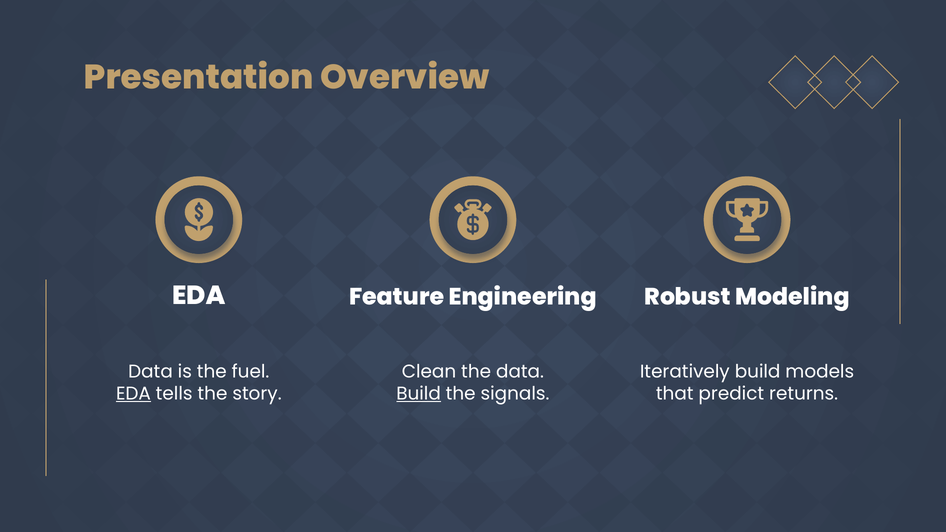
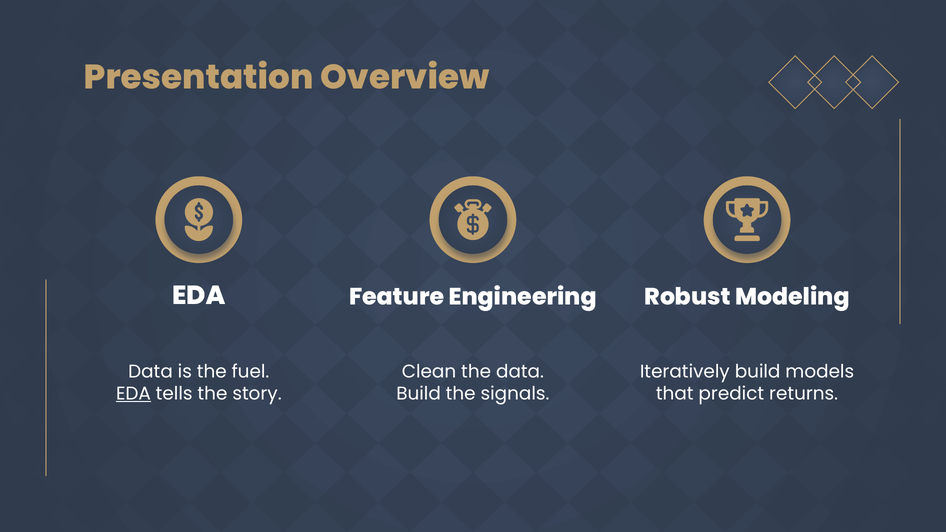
Build underline: present -> none (419, 394)
